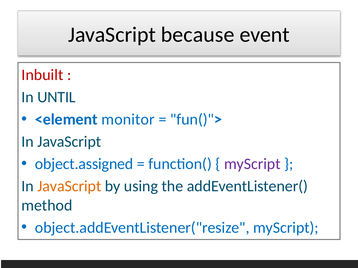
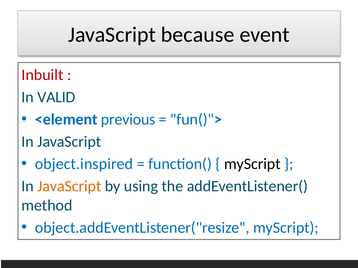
UNTIL: UNTIL -> VALID (56, 97)
monitor: monitor -> previous (128, 120)
object.assigned: object.assigned -> object.inspired (84, 164)
myScript colour: purple -> black (252, 164)
